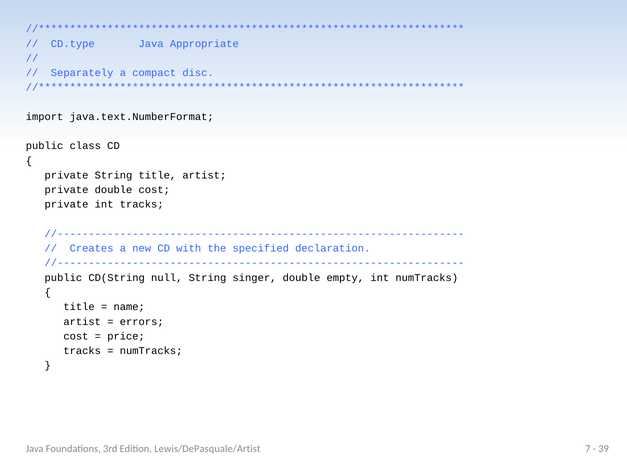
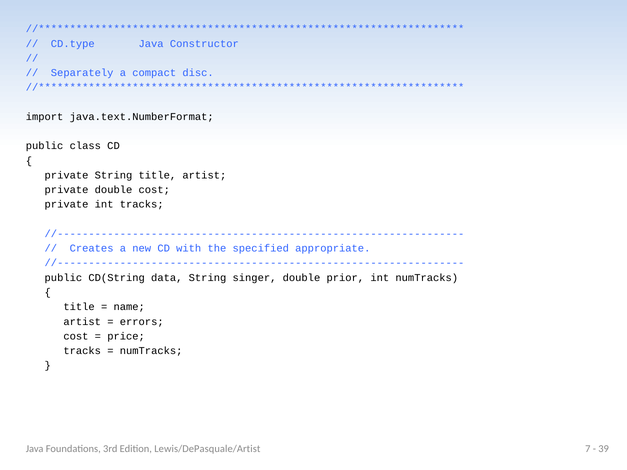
Appropriate: Appropriate -> Constructor (204, 44)
declaration: declaration -> appropriate (333, 249)
null: null -> data (167, 278)
empty: empty -> prior (345, 278)
